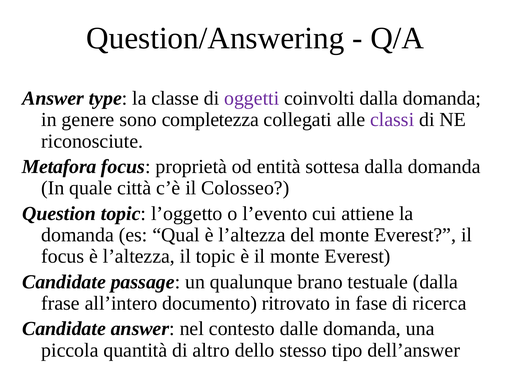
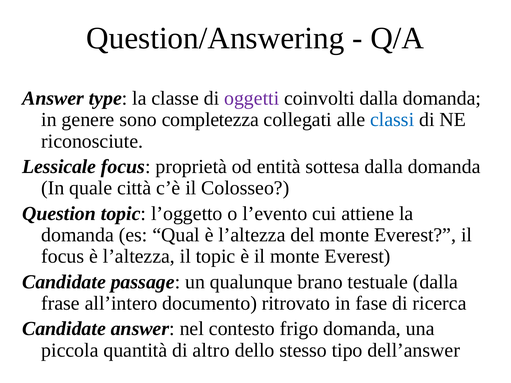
classi colour: purple -> blue (392, 120)
Metafora: Metafora -> Lessicale (59, 167)
dalle: dalle -> frigo (299, 329)
